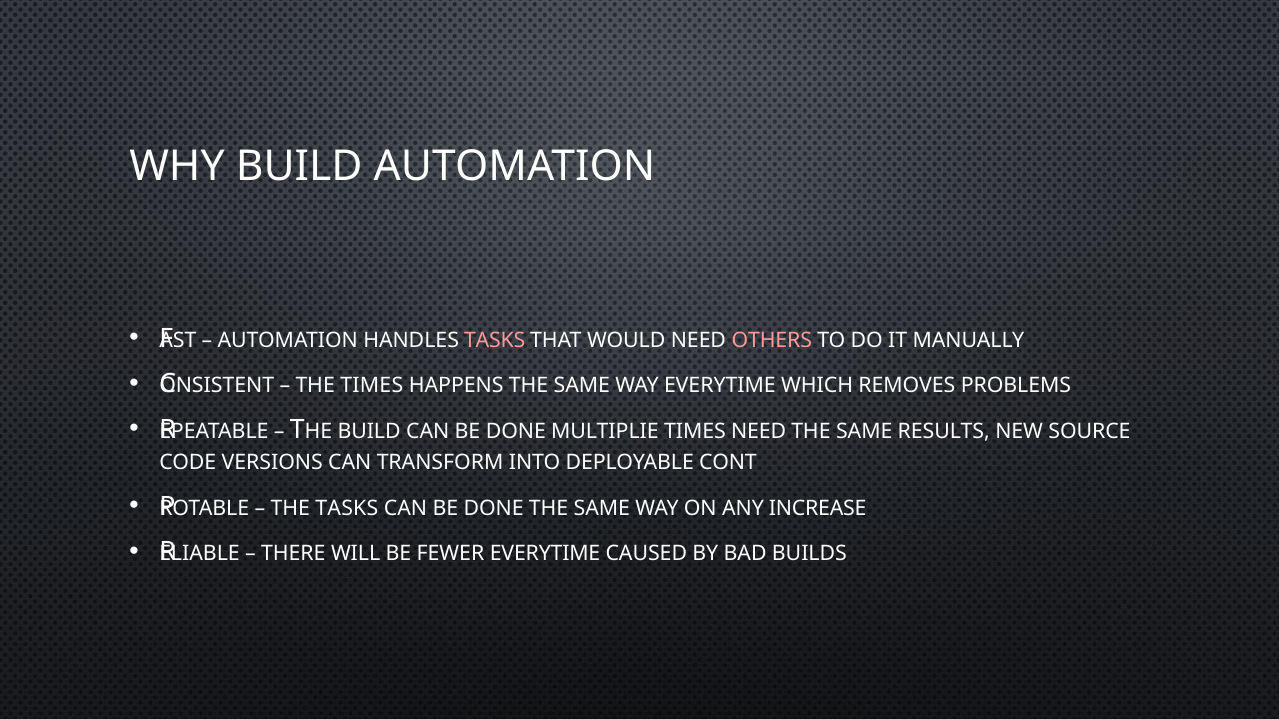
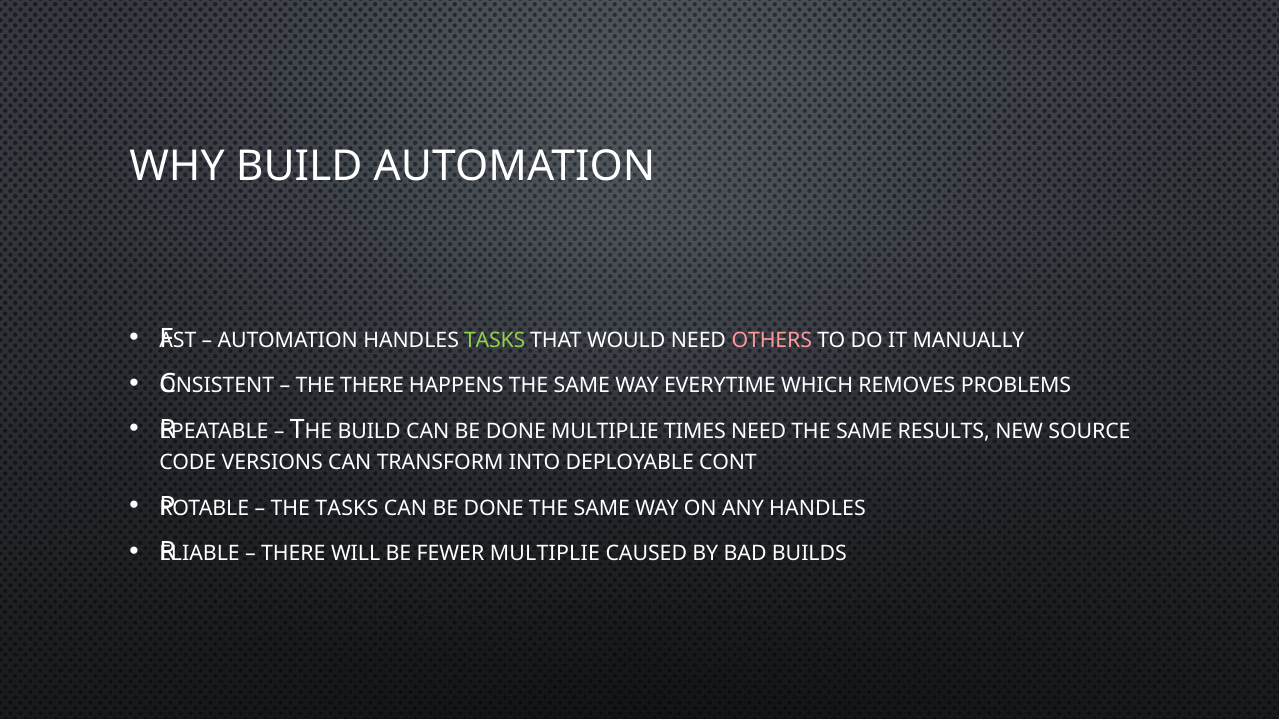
TASKS colour: pink -> light green (495, 341)
THE TIMES: TIMES -> THERE (372, 386)
ANY INCREASE: INCREASE -> HANDLES (818, 509)
FEWER EVERYTIME: EVERYTIME -> MULTIPLIE (545, 554)
